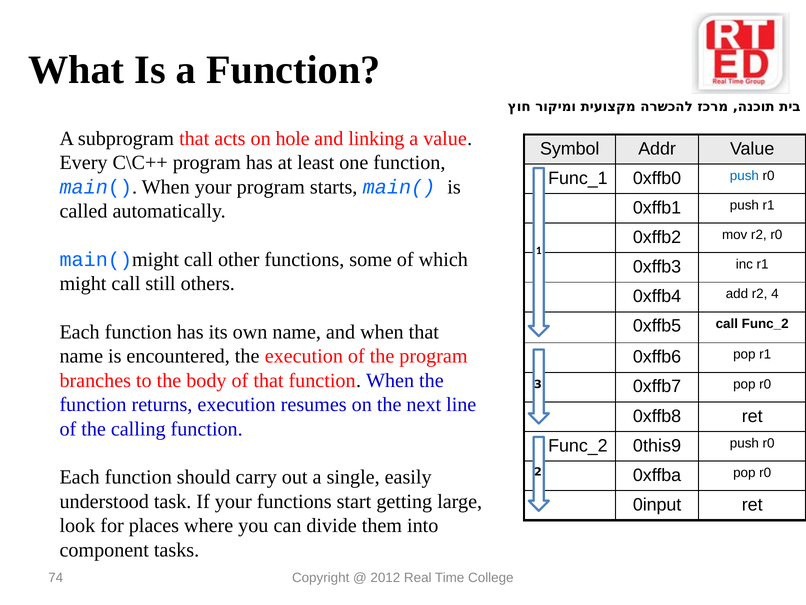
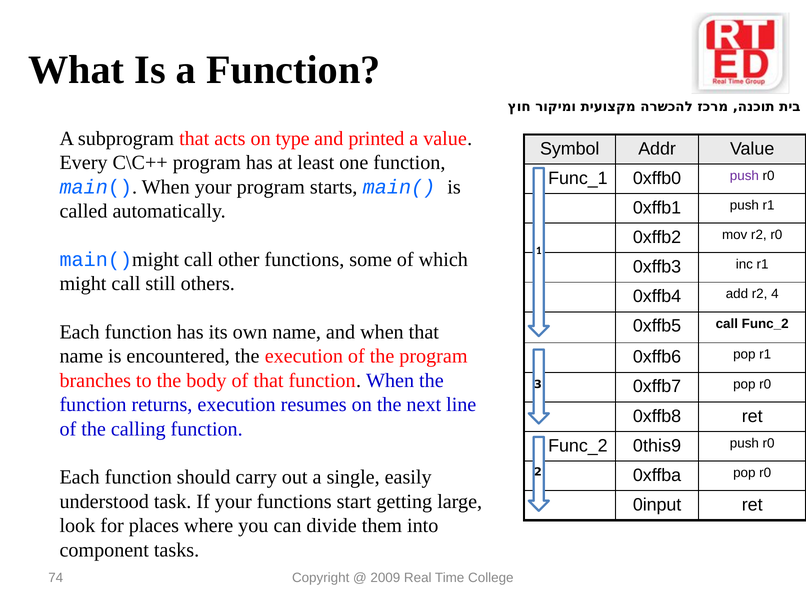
hole: hole -> type (293, 138)
linking: linking -> printed (376, 138)
push colour: blue -> purple (744, 176)
2012: 2012 -> 2009 (385, 577)
